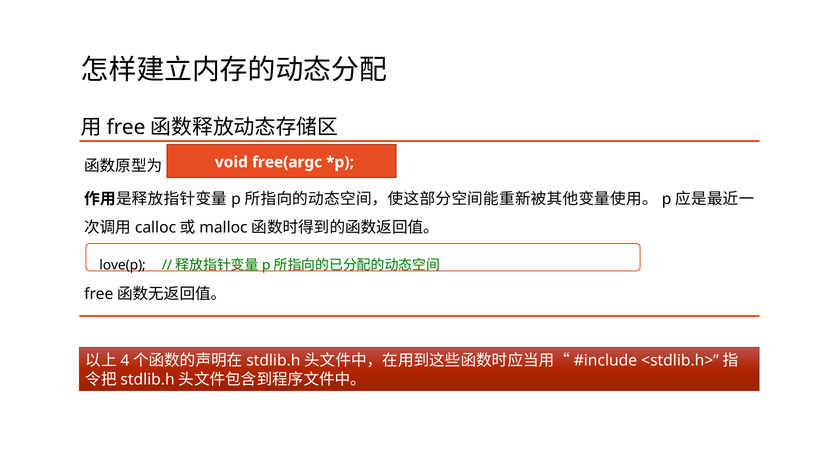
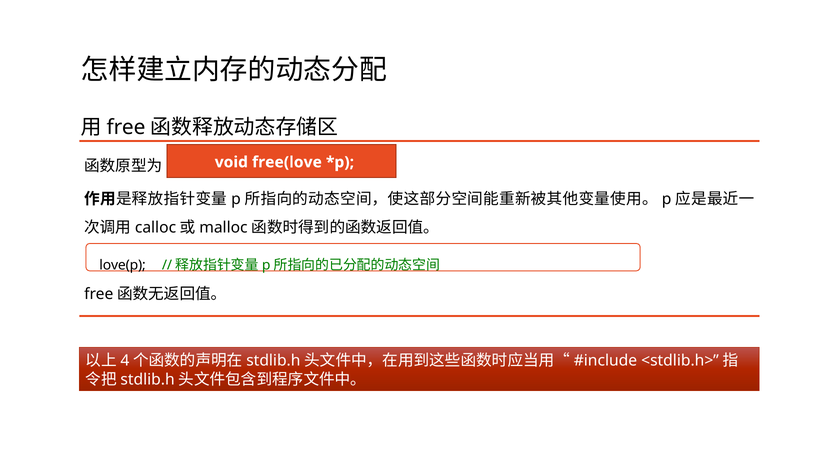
free(argc: free(argc -> free(love (287, 162)
